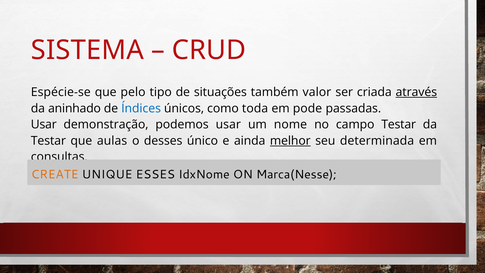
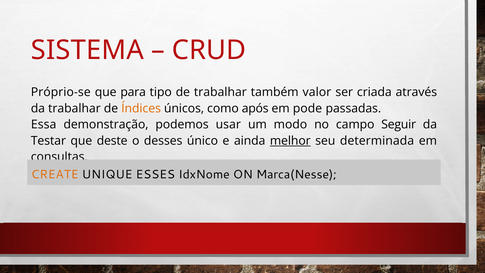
Espécie-se: Espécie-se -> Próprio-se (61, 92)
pelo: pelo -> para (133, 92)
de situações: situações -> trabalhar (220, 92)
através underline: present -> none (416, 92)
da aninhado: aninhado -> trabalhar (74, 108)
Índices colour: blue -> orange (141, 108)
toda: toda -> após (255, 108)
Usar: Usar -> Essa (44, 124)
nome: nome -> modo (290, 124)
campo Testar: Testar -> Seguir (399, 124)
aulas: aulas -> deste (112, 141)
